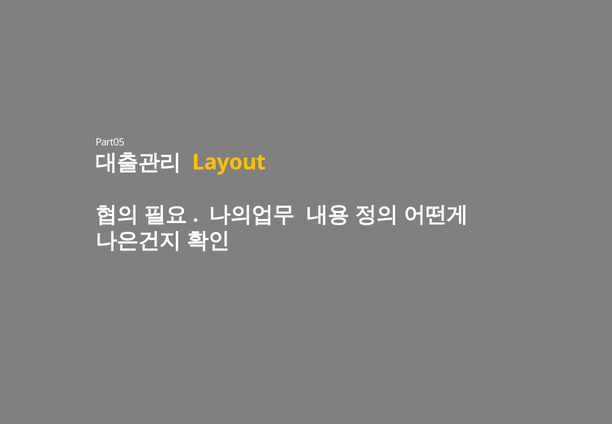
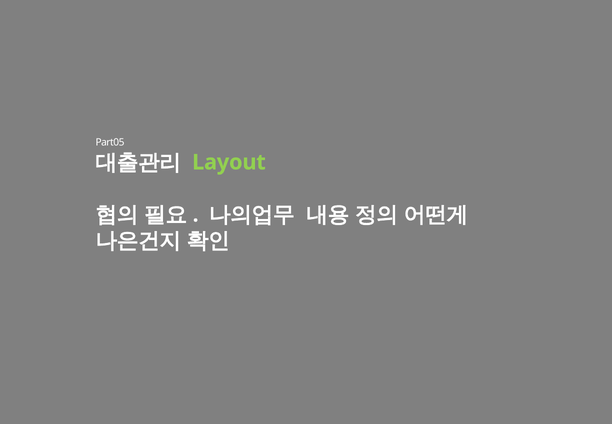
Layout colour: yellow -> light green (229, 162)
